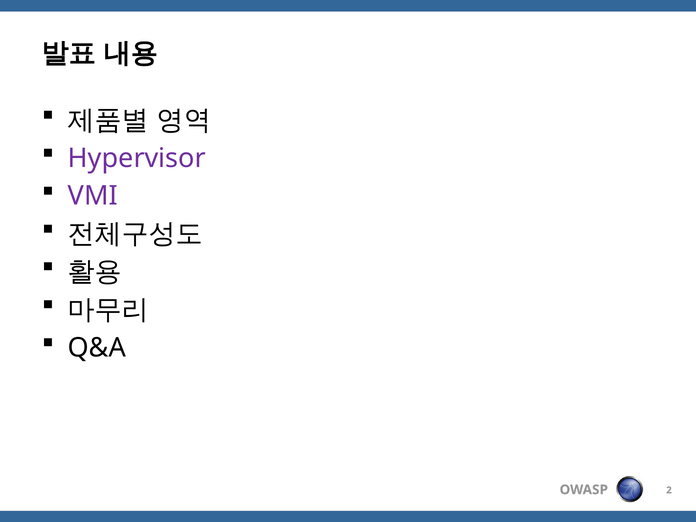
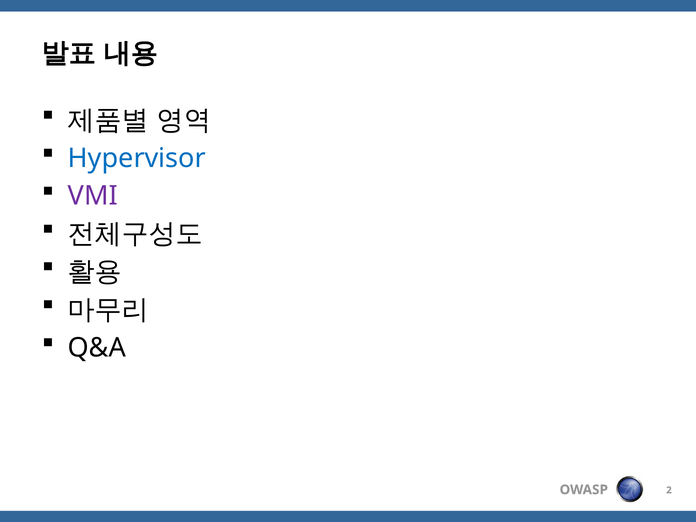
Hypervisor colour: purple -> blue (137, 158)
